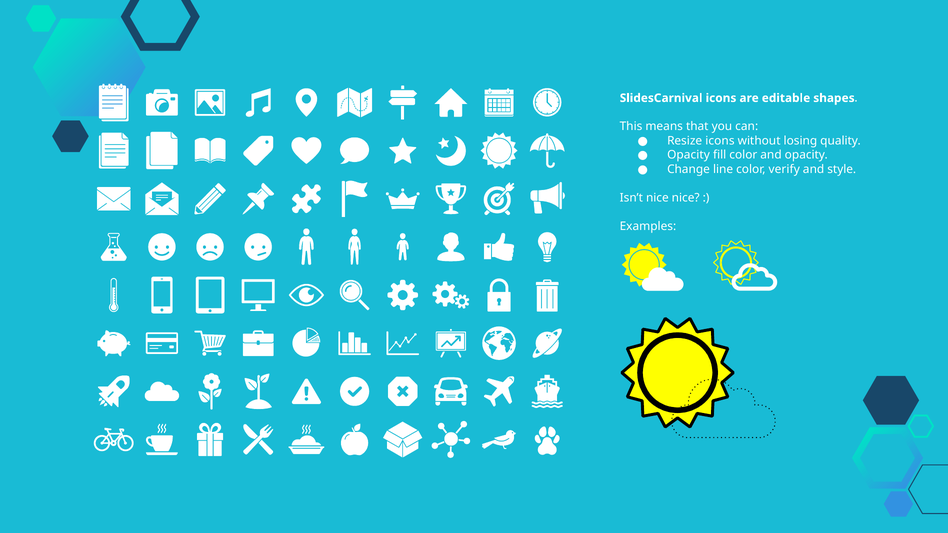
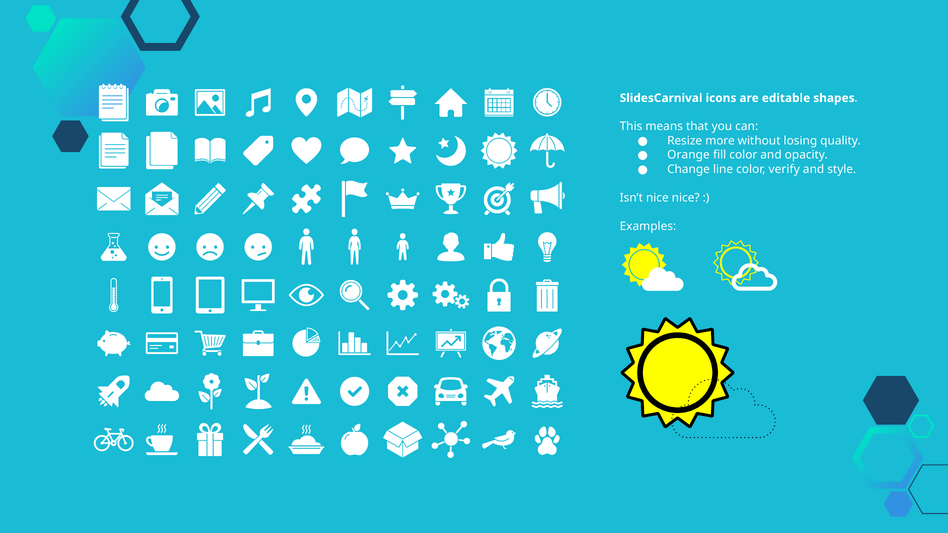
Resize icons: icons -> more (720, 141)
Opacity: Opacity -> Orange (688, 155)
